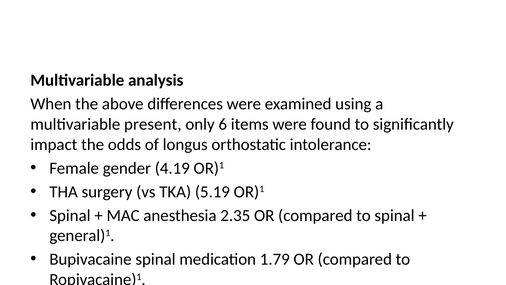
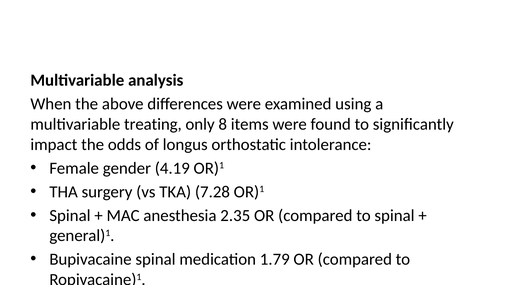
present: present -> treating (153, 124)
6: 6 -> 8 (223, 124)
5.19: 5.19 -> 7.28 (212, 192)
